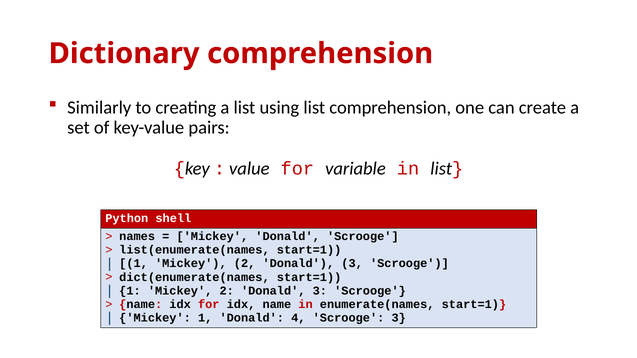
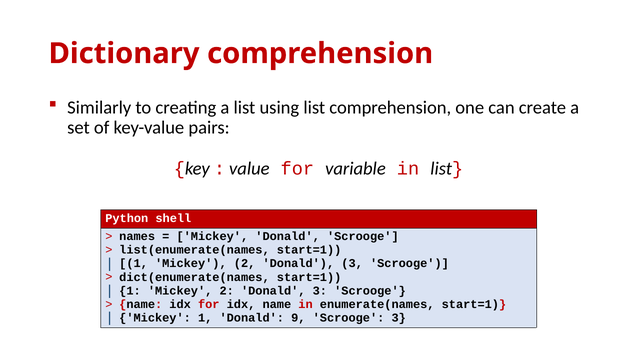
4: 4 -> 9 (298, 318)
